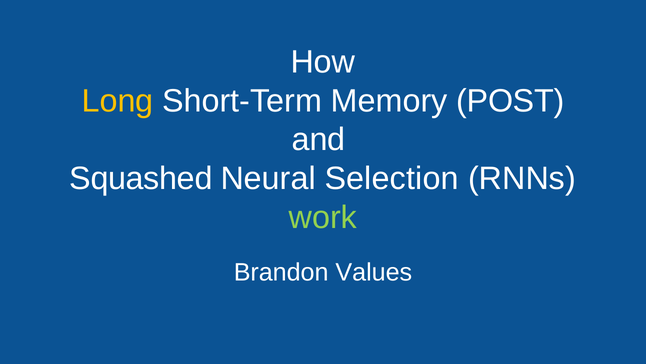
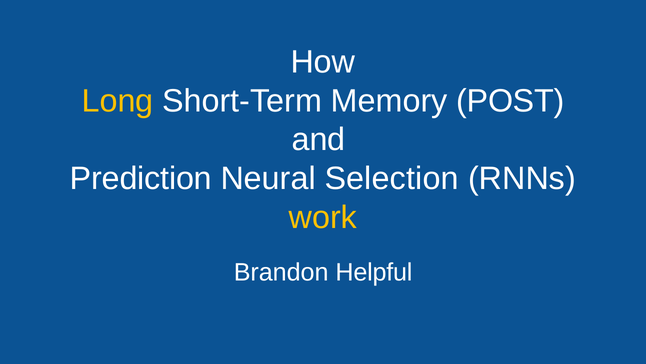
Squashed: Squashed -> Prediction (141, 178)
work colour: light green -> yellow (323, 217)
Values: Values -> Helpful (374, 272)
